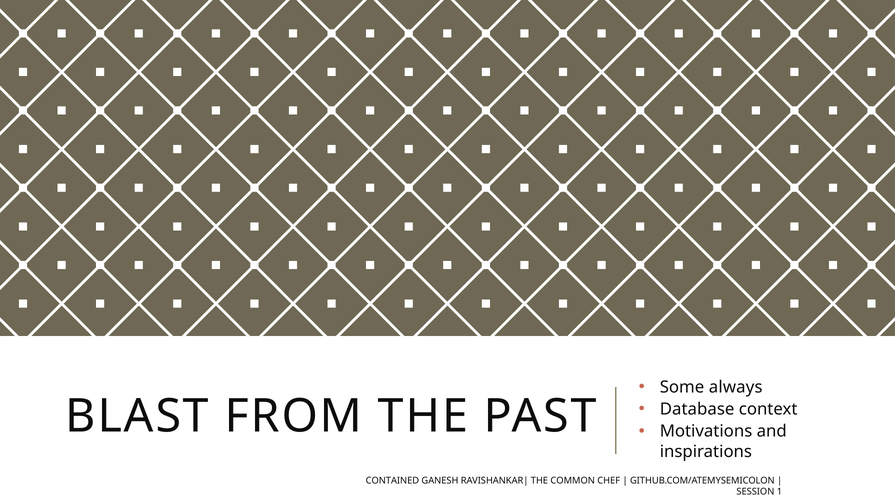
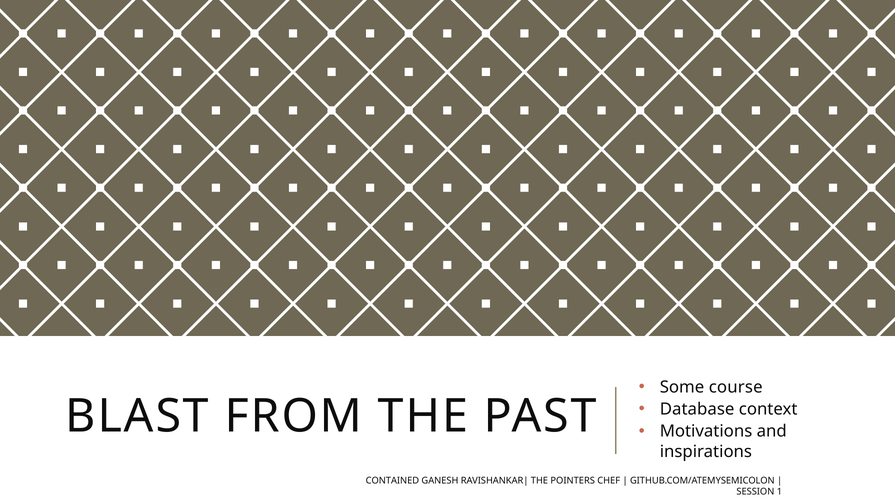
always: always -> course (736, 387)
COMMON: COMMON -> POINTERS (573, 480)
